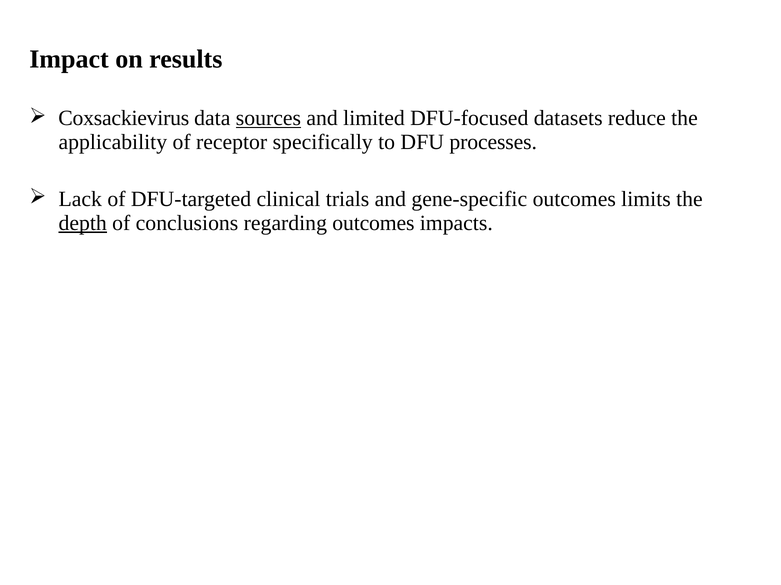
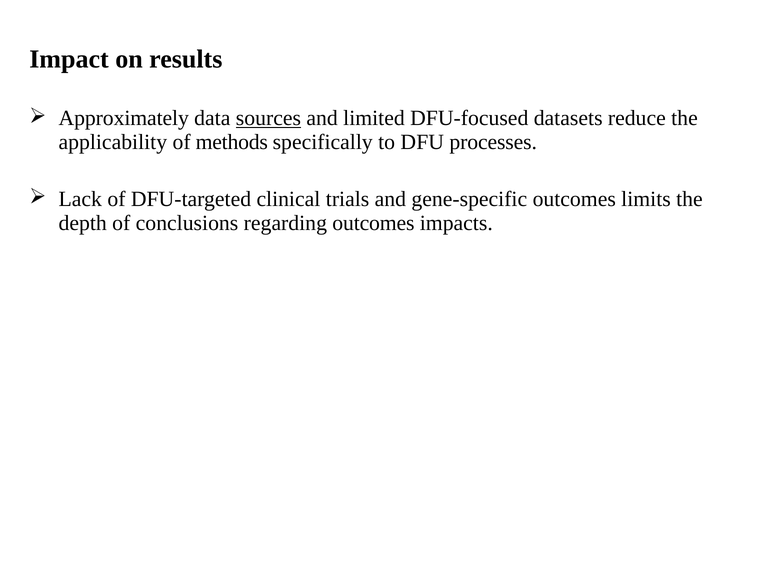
Coxsackievirus: Coxsackievirus -> Approximately (124, 118)
receptor: receptor -> methods (232, 142)
depth underline: present -> none (83, 223)
